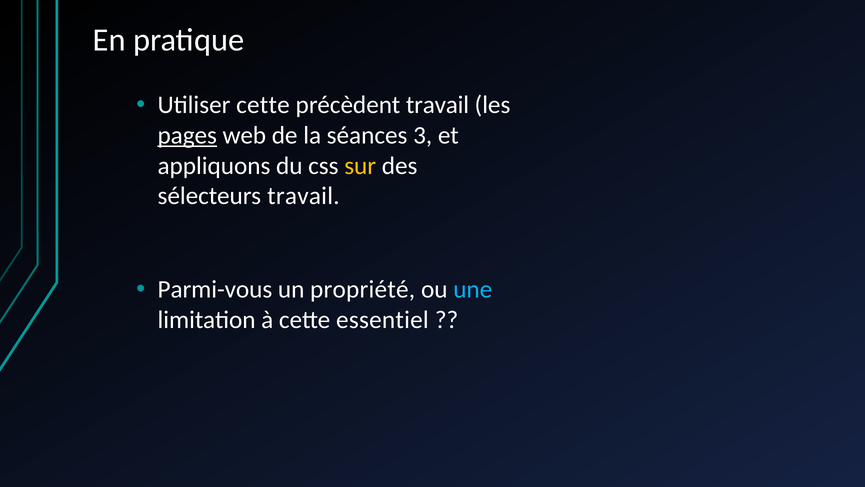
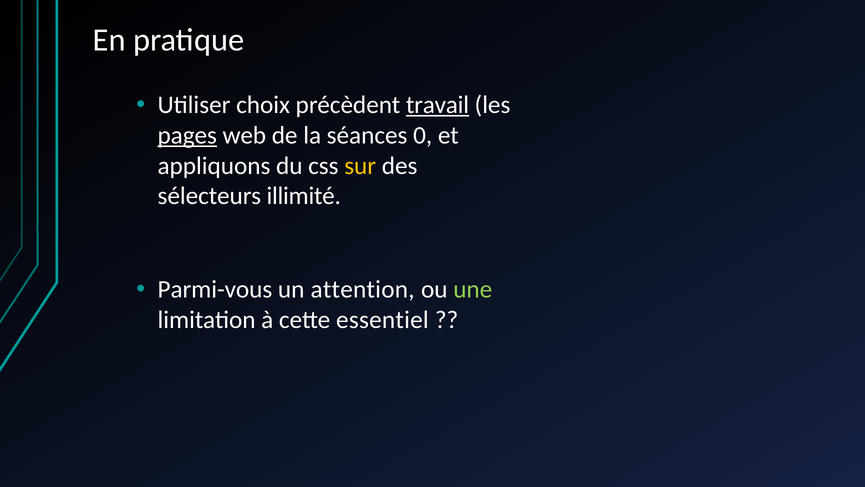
Utiliser cette: cette -> choix (263, 105)
travail underline: none -> present (438, 105)
3: 3 -> 0 (423, 135)
sélecteurs travail: travail -> illimité (304, 196)
propriété: propriété -> attention (363, 289)
une colour: light blue -> light green (473, 289)
